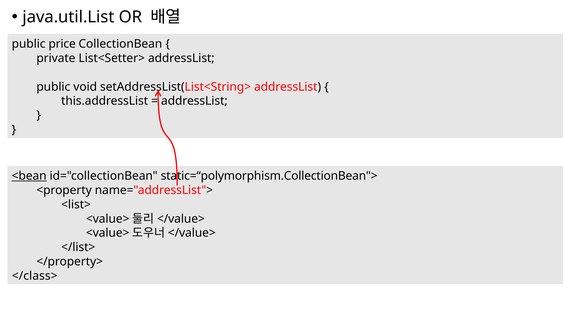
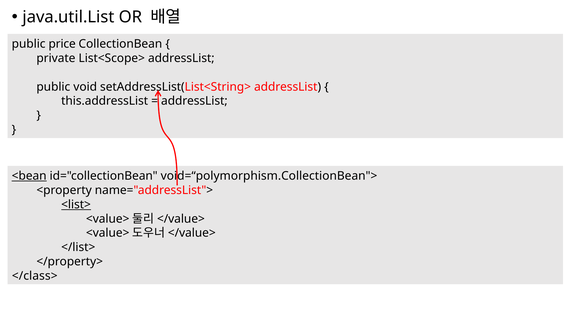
List<Setter>: List<Setter> -> List<Scope> (112, 58)
static=“polymorphism.CollectionBean">: static=“polymorphism.CollectionBean"> -> void=“polymorphism.CollectionBean"> (269, 176)
<list> underline: none -> present (76, 204)
